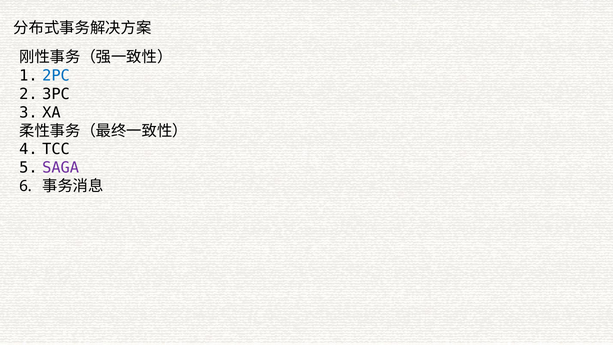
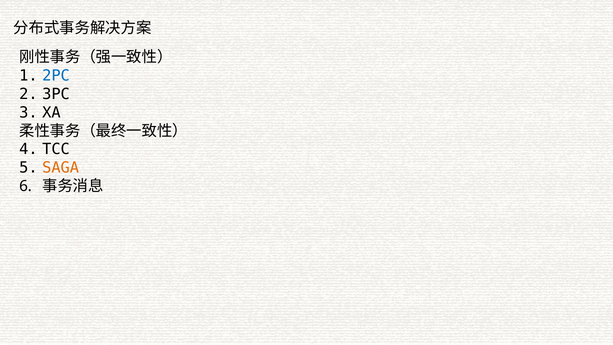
SAGA colour: purple -> orange (61, 168)
